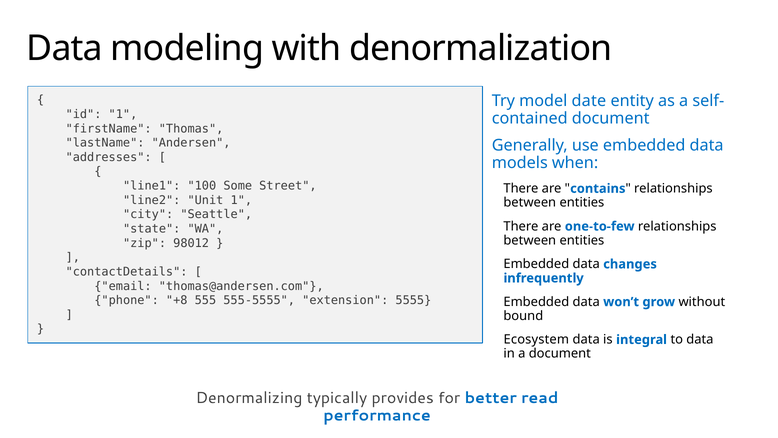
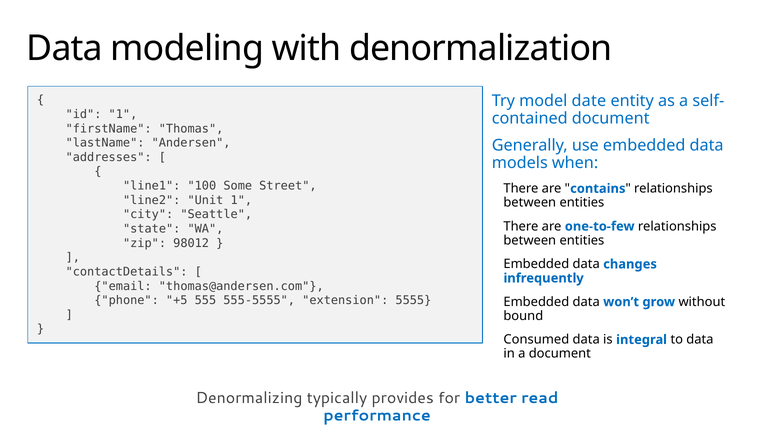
+8: +8 -> +5 (177, 300)
Ecosystem: Ecosystem -> Consumed (536, 339)
